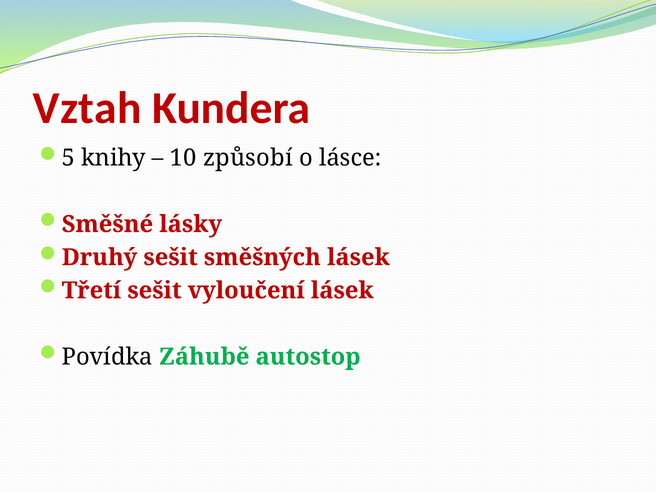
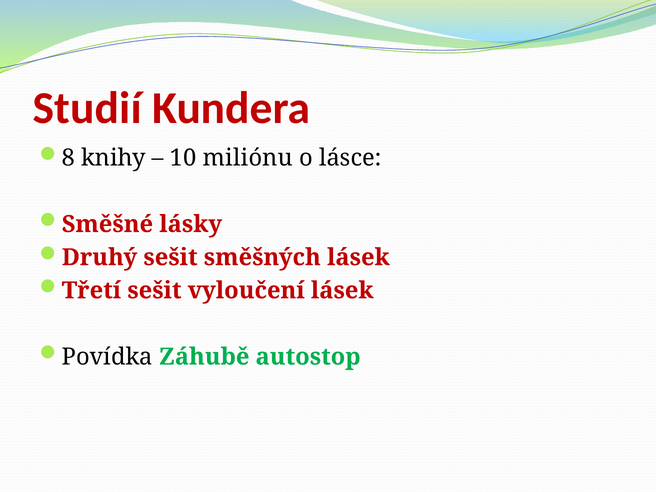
Vztah: Vztah -> Studií (87, 108)
5: 5 -> 8 (68, 158)
způsobí: způsobí -> miliónu (248, 158)
